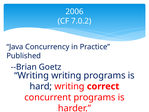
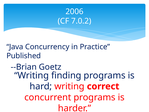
Writing writing: writing -> finding (66, 75)
